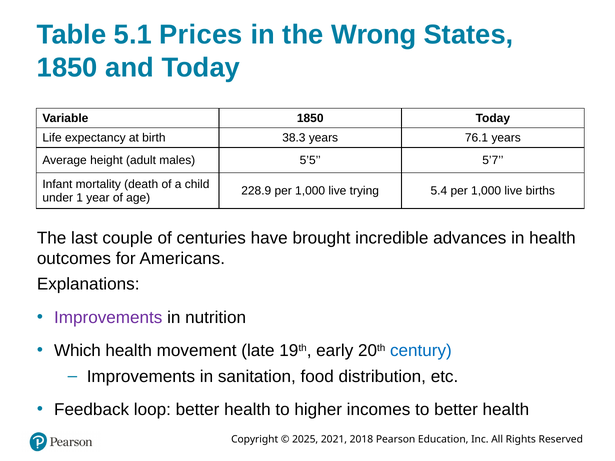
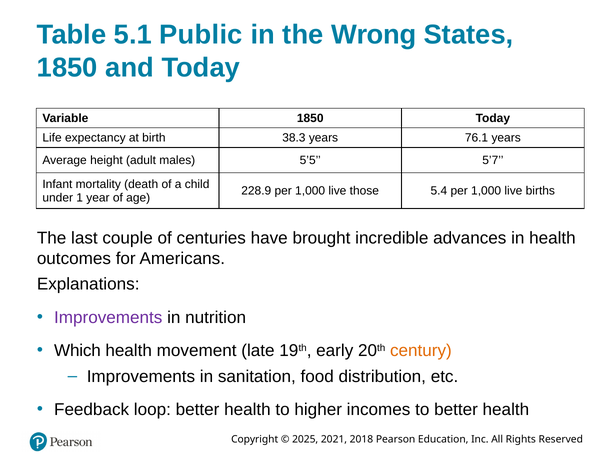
Prices: Prices -> Public (201, 35)
trying: trying -> those (364, 191)
century colour: blue -> orange (421, 351)
